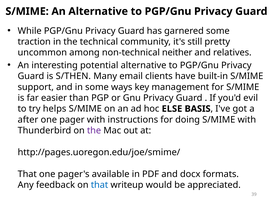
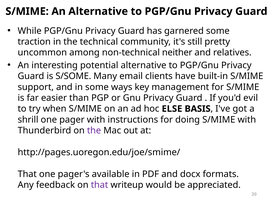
S/THEN: S/THEN -> S/SOME (73, 76)
helps: helps -> when (55, 109)
after: after -> shrill (28, 120)
that colour: blue -> purple (100, 186)
